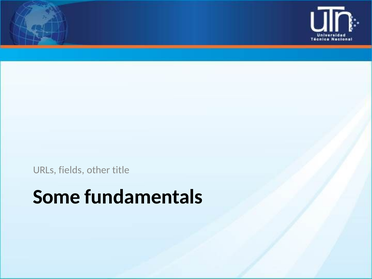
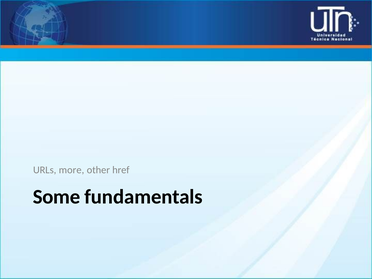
fields: fields -> more (71, 170)
title: title -> href (121, 170)
